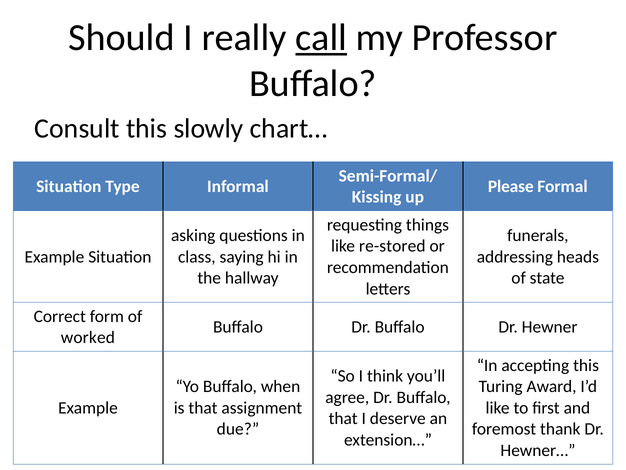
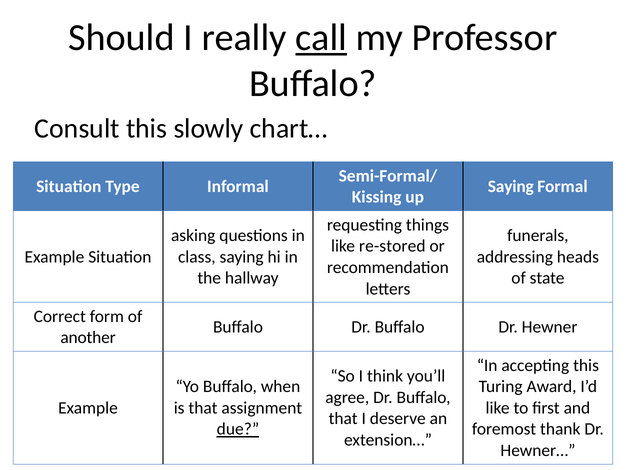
Please: Please -> Saying (511, 186)
worked: worked -> another (88, 337)
due underline: none -> present (238, 429)
